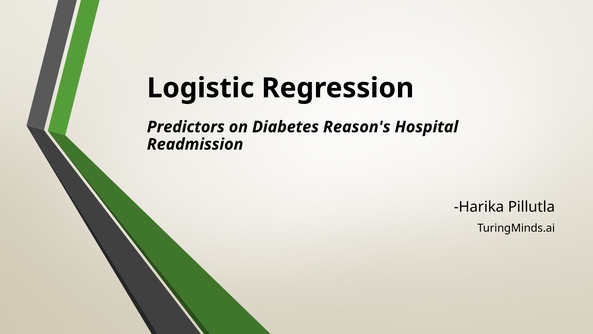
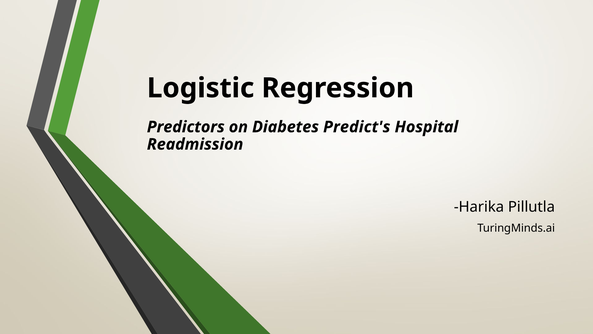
Reason's: Reason's -> Predict's (357, 127)
